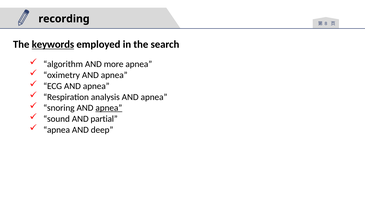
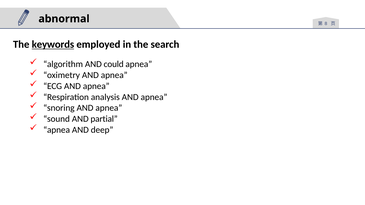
recording: recording -> abnormal (64, 19)
more: more -> could (114, 64)
apnea underline: present -> none (109, 108)
